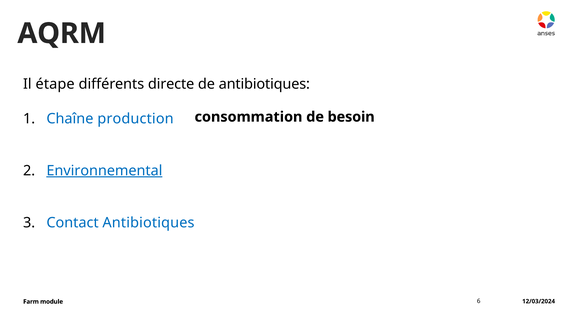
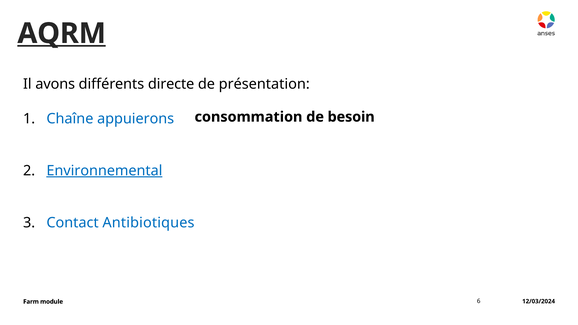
AQRM underline: none -> present (62, 33)
étape: étape -> avons (55, 84)
de antibiotiques: antibiotiques -> présentation (264, 84)
production: production -> appuierons (136, 119)
